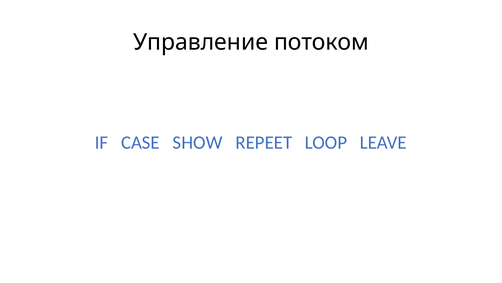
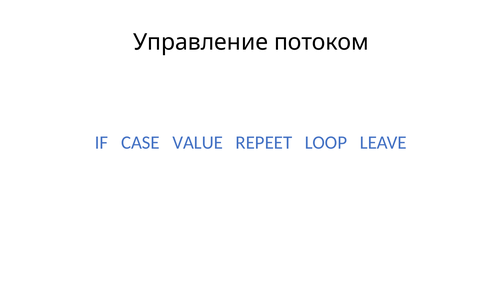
SHOW: SHOW -> VALUE (198, 142)
